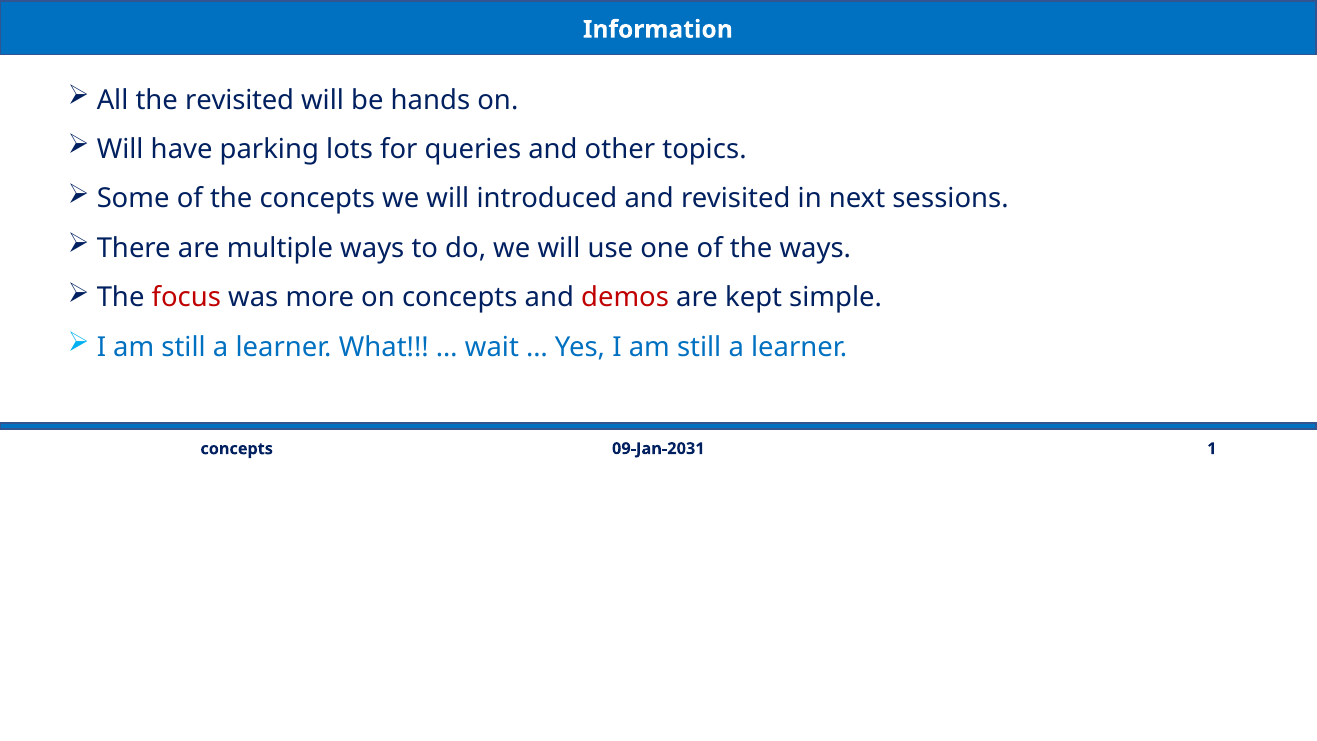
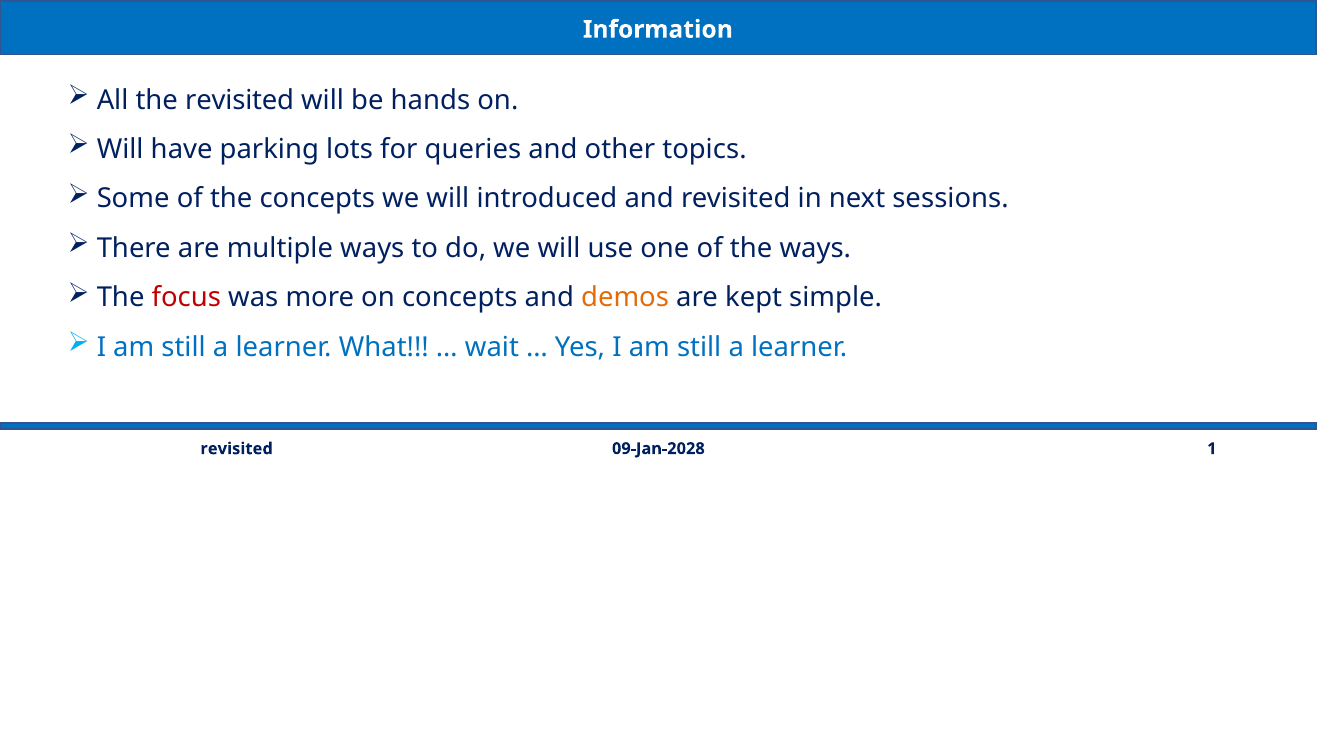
demos colour: red -> orange (625, 297)
09-Jan-2031: 09-Jan-2031 -> 09-Jan-2028 (658, 449)
concepts: concepts -> revisited (237, 449)
